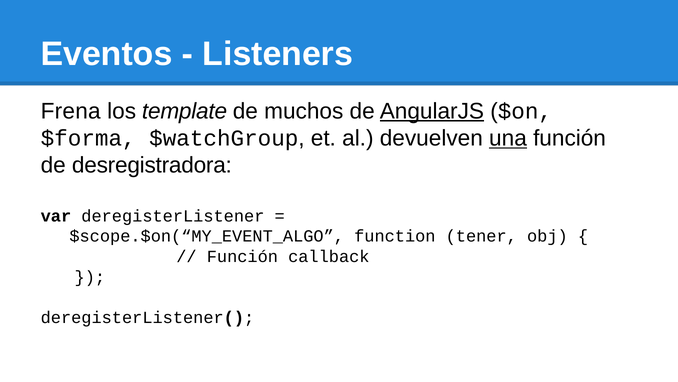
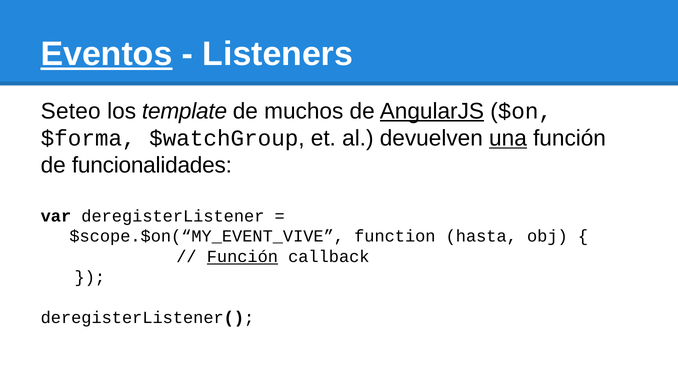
Eventos underline: none -> present (107, 54)
Frena: Frena -> Seteo (71, 111)
desregistradora: desregistradora -> funcionalidades (152, 165)
$scope.$on(“MY_EVENT_ALGO: $scope.$on(“MY_EVENT_ALGO -> $scope.$on(“MY_EVENT_VIVE (207, 236)
tener: tener -> hasta (481, 236)
Función underline: none -> present (242, 256)
